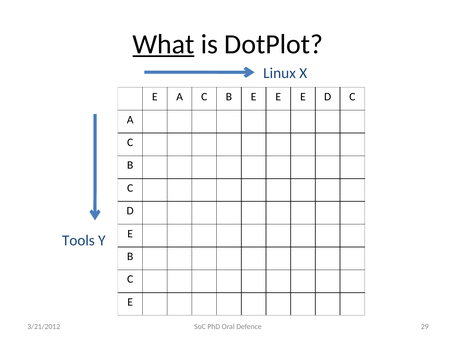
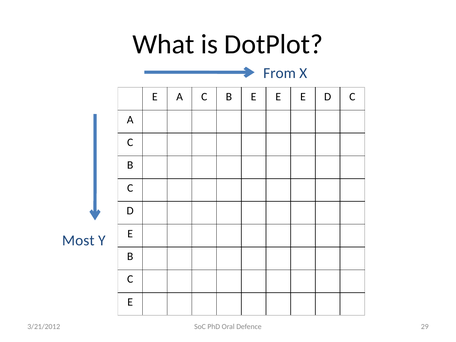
What underline: present -> none (164, 44)
Linux: Linux -> From (280, 73)
Tools: Tools -> Most (78, 240)
